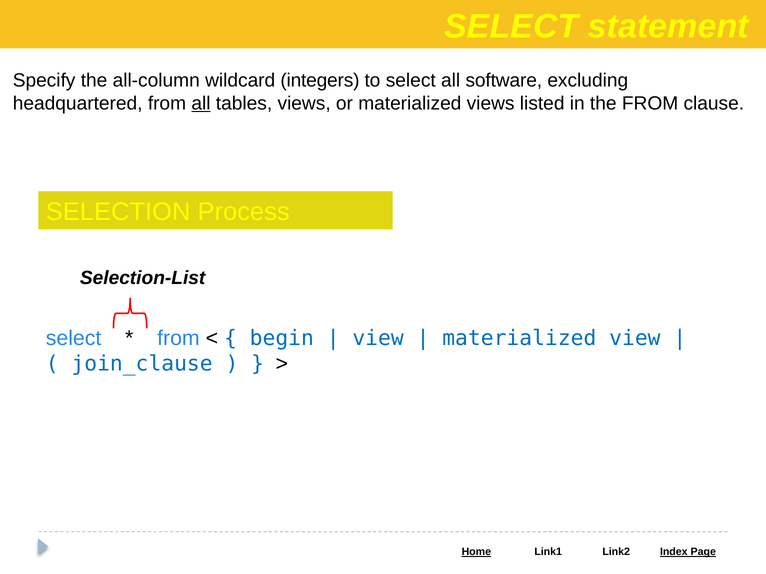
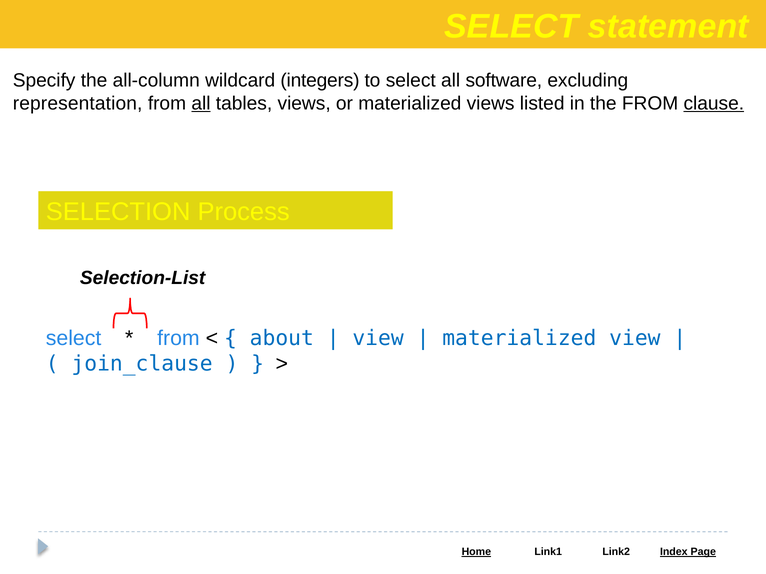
headquartered: headquartered -> representation (78, 103)
clause underline: none -> present (714, 103)
begin: begin -> about (282, 338)
